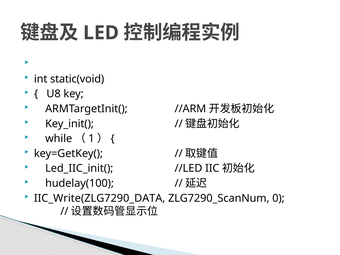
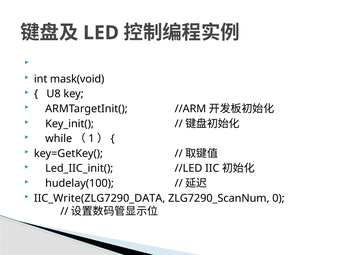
static(void: static(void -> mask(void (77, 79)
